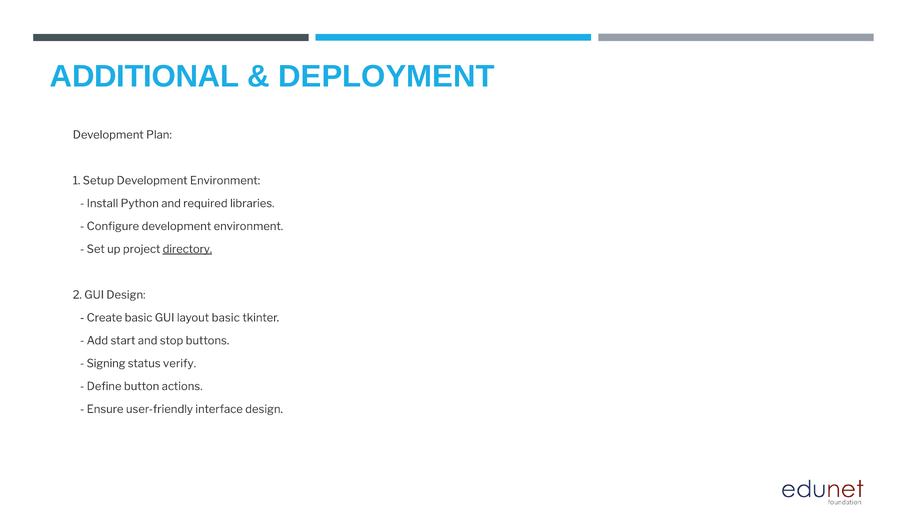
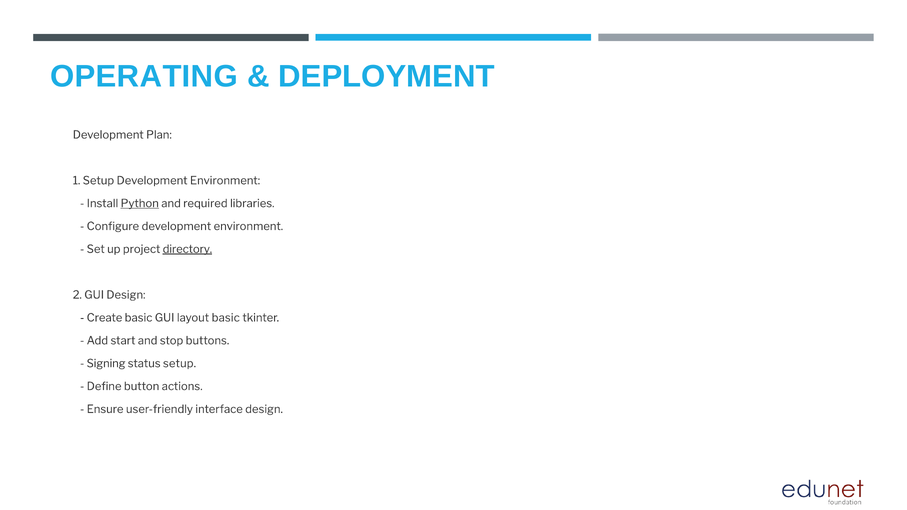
ADDITIONAL: ADDITIONAL -> OPERATING (144, 76)
Python underline: none -> present (140, 204)
status verify: verify -> setup (179, 364)
